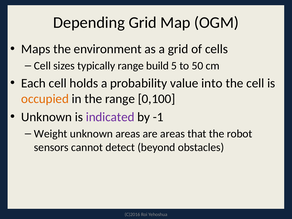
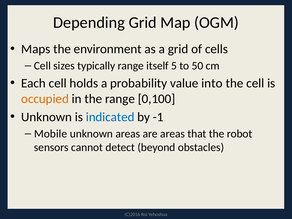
build: build -> itself (157, 66)
indicated colour: purple -> blue (110, 117)
Weight: Weight -> Mobile (51, 134)
